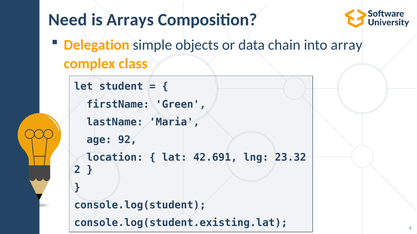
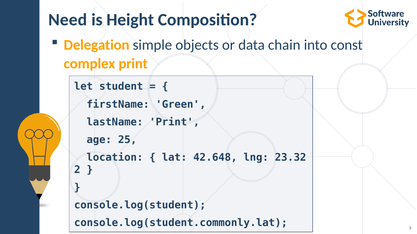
Arrays: Arrays -> Height (130, 20)
array: array -> const (347, 45)
complex class: class -> print (133, 64)
lastName Maria: Maria -> Print (174, 122)
92: 92 -> 25 (127, 140)
42.691: 42.691 -> 42.648 (215, 158)
console.log(student.existing.lat: console.log(student.existing.lat -> console.log(student.commonly.lat (181, 223)
